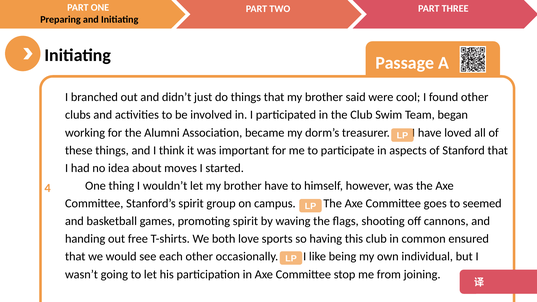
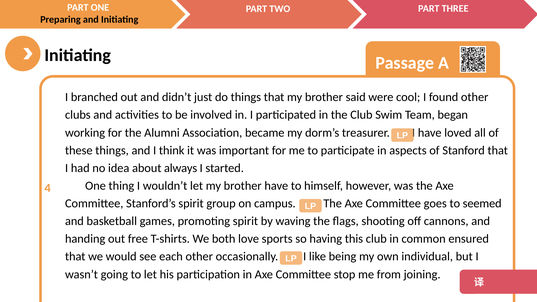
moves: moves -> always (181, 168)
